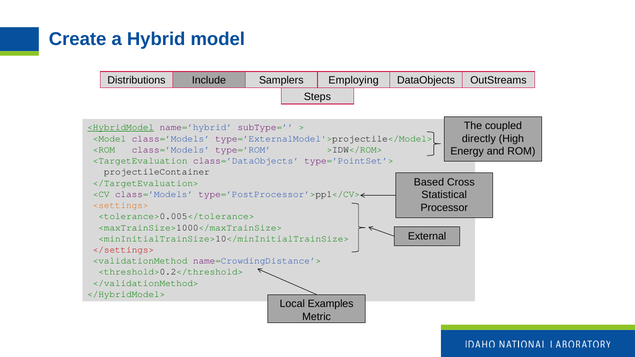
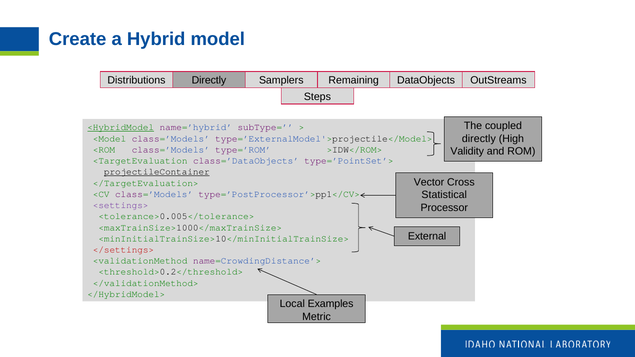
Include: Include -> Directly (209, 80)
Employing: Employing -> Remaining (354, 80)
Energy: Energy -> Validity (467, 151)
projectileContainer underline: none -> present (157, 172)
Based: Based -> Vector (429, 182)
<settings> colour: orange -> purple (121, 205)
